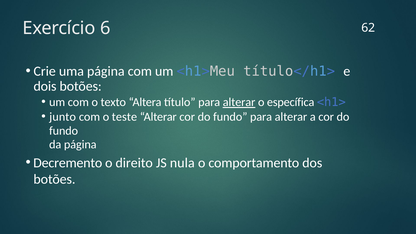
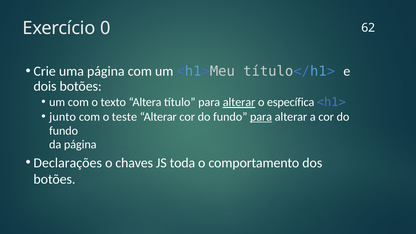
6: 6 -> 0 (105, 28)
para underline: none -> present (261, 117)
Decremento: Decremento -> Declarações (68, 163)
direito: direito -> chaves (134, 163)
nula: nula -> toda (182, 163)
